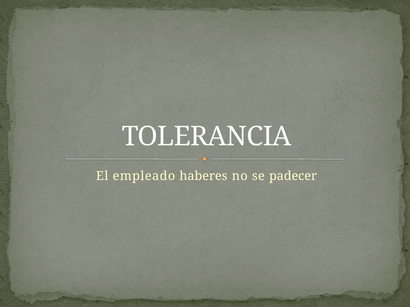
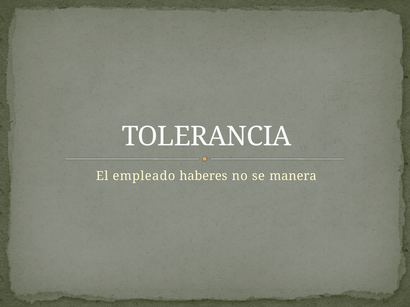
padecer: padecer -> manera (293, 176)
